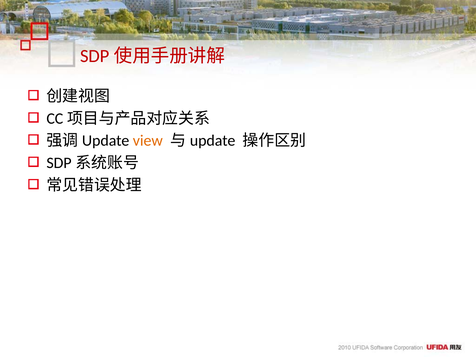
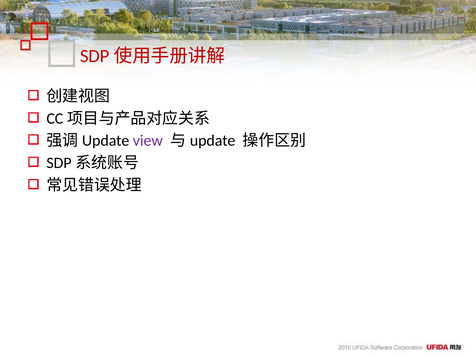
view colour: orange -> purple (148, 141)
